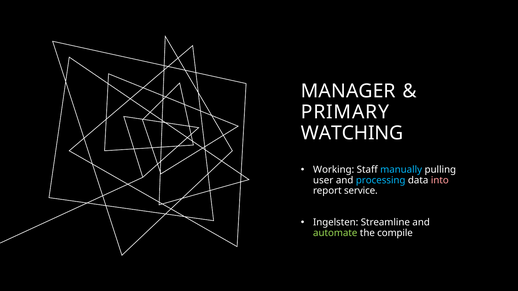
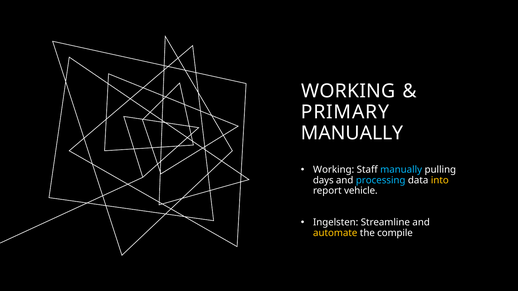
MANAGER: MANAGER -> WORKING (348, 91)
WATCHING: WATCHING -> MANUALLY (352, 133)
user: user -> days (323, 180)
into colour: pink -> yellow (440, 180)
service: service -> vehicle (361, 191)
automate colour: light green -> yellow (335, 233)
